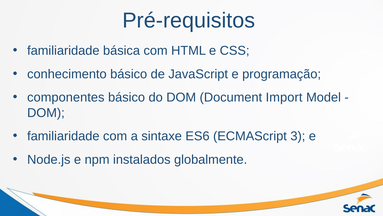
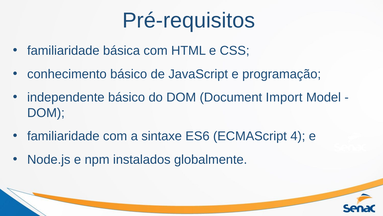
componentes: componentes -> independente (66, 97)
3: 3 -> 4 (298, 136)
